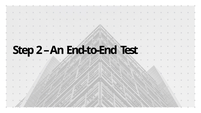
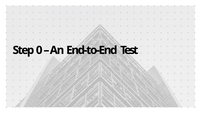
2: 2 -> 0 (39, 50)
